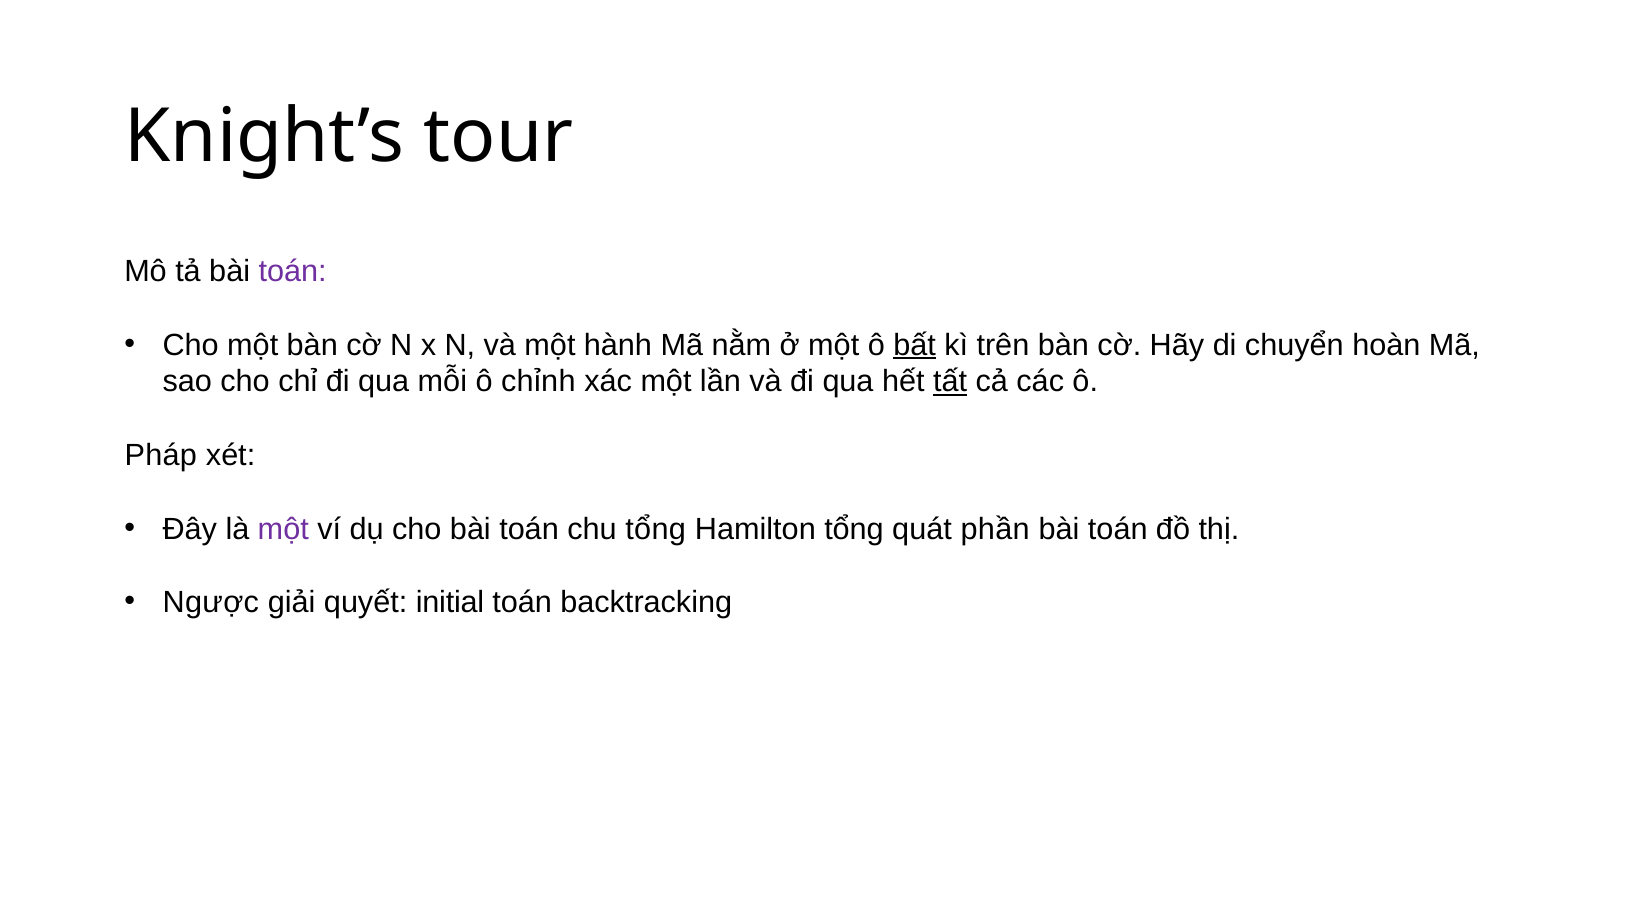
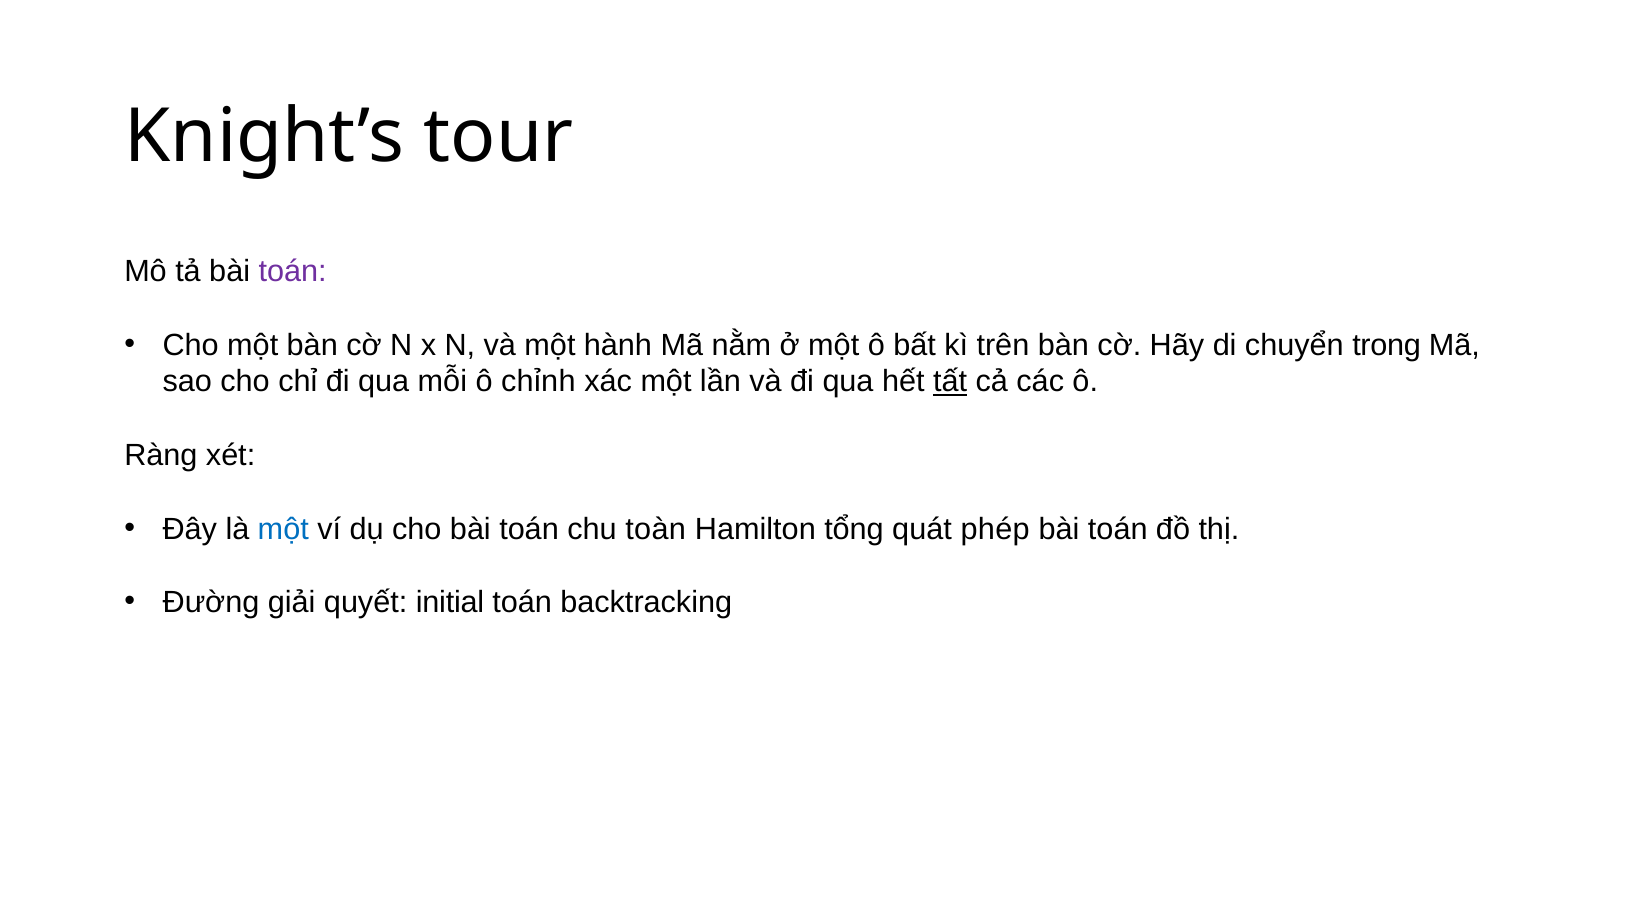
bất underline: present -> none (915, 345)
hoàn: hoàn -> trong (1387, 345)
Pháp: Pháp -> Ràng (161, 455)
một colour: purple -> blue (283, 529)
chu tổng: tổng -> toàn (656, 529)
phần: phần -> phép (995, 529)
Ngược: Ngược -> Đường (211, 602)
